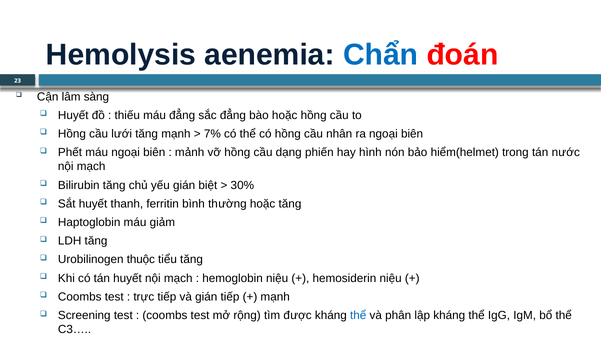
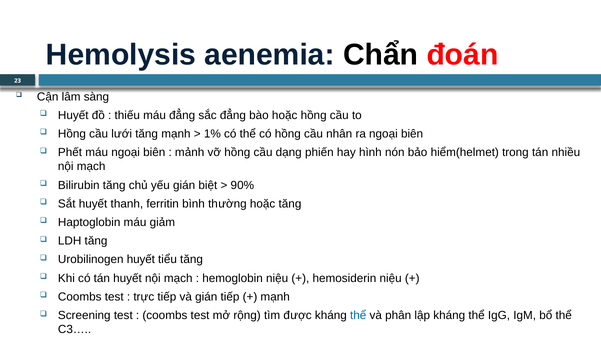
Chẩn colour: blue -> black (381, 55)
7%: 7% -> 1% (212, 134)
nước: nước -> nhiều (566, 153)
30%: 30% -> 90% (242, 185)
Urobilinogen thuộc: thuộc -> huyết (141, 260)
